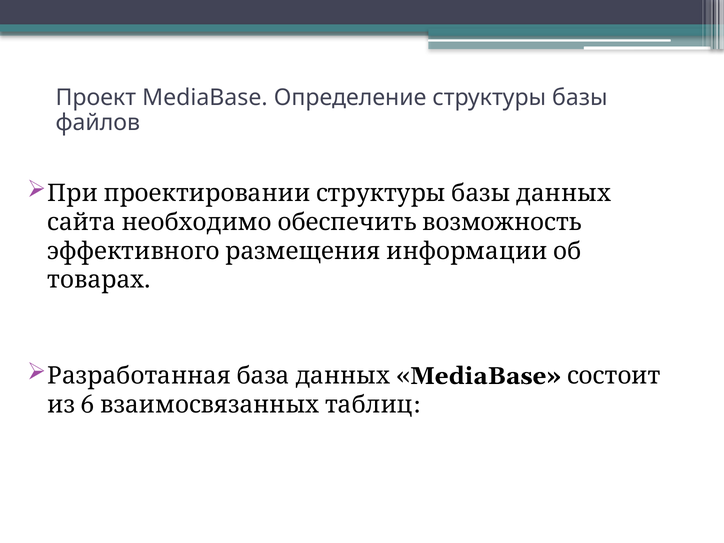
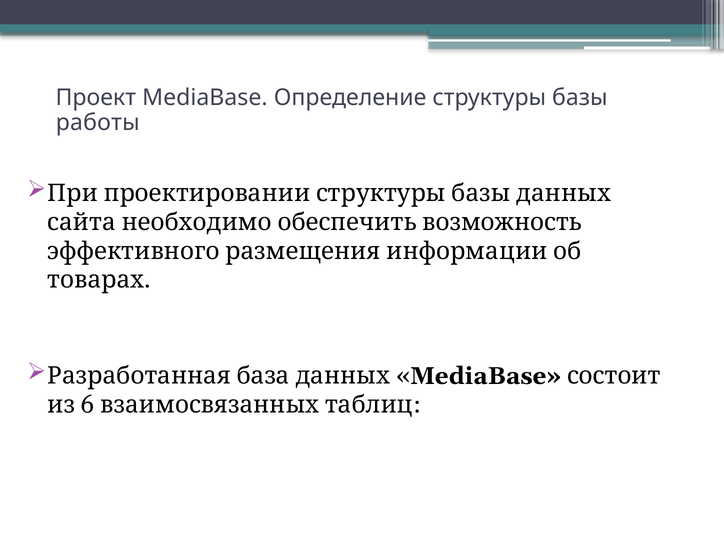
файлов: файлов -> работы (98, 123)
